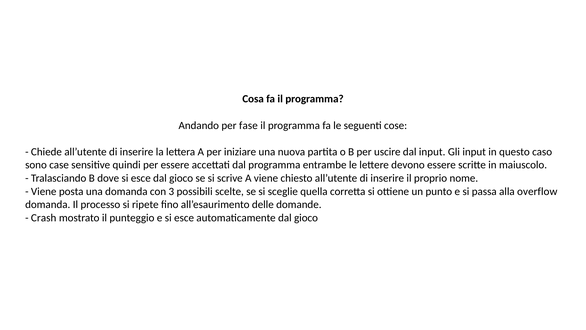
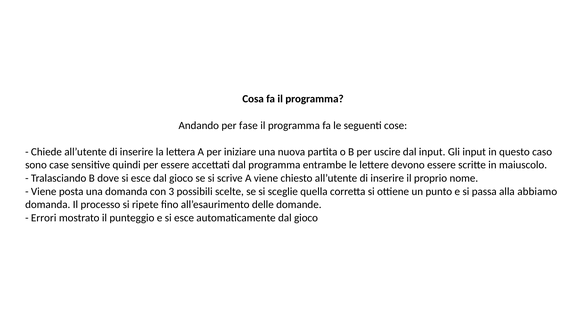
overflow: overflow -> abbiamo (537, 191)
Crash: Crash -> Errori (44, 218)
